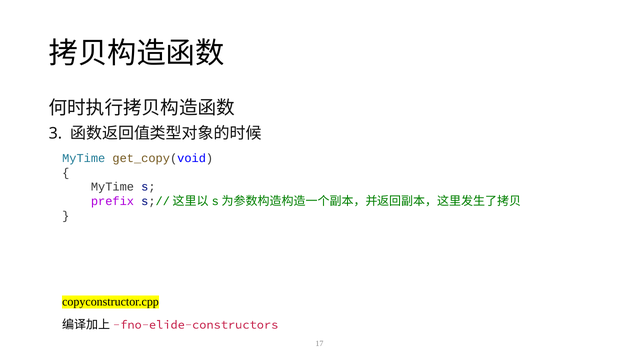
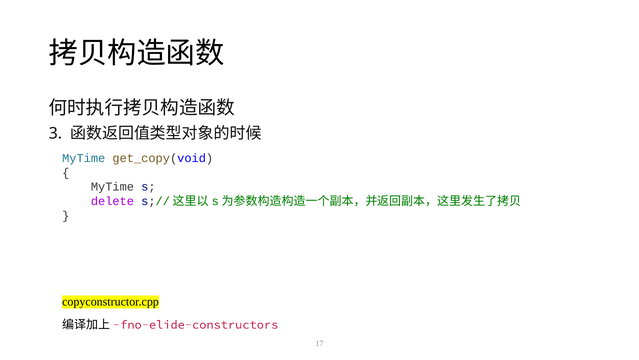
prefix: prefix -> delete (112, 201)
